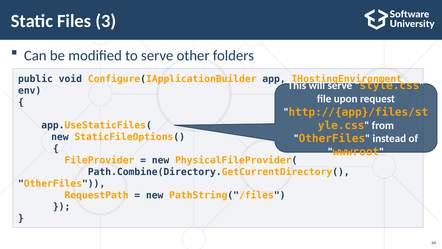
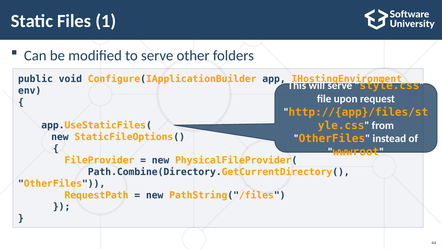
3: 3 -> 1 (106, 21)
